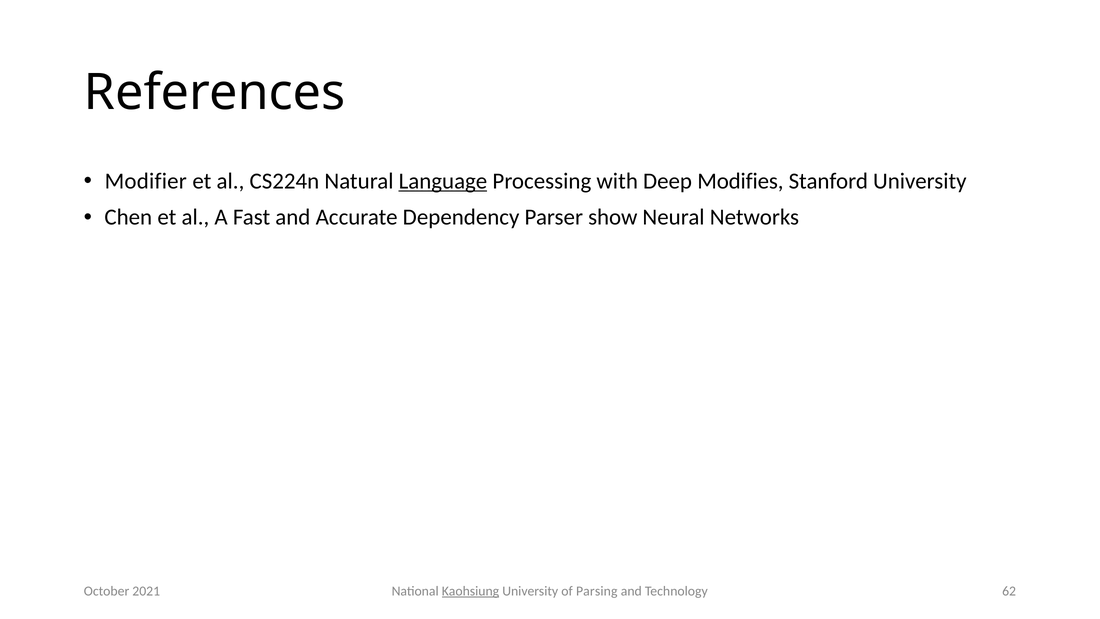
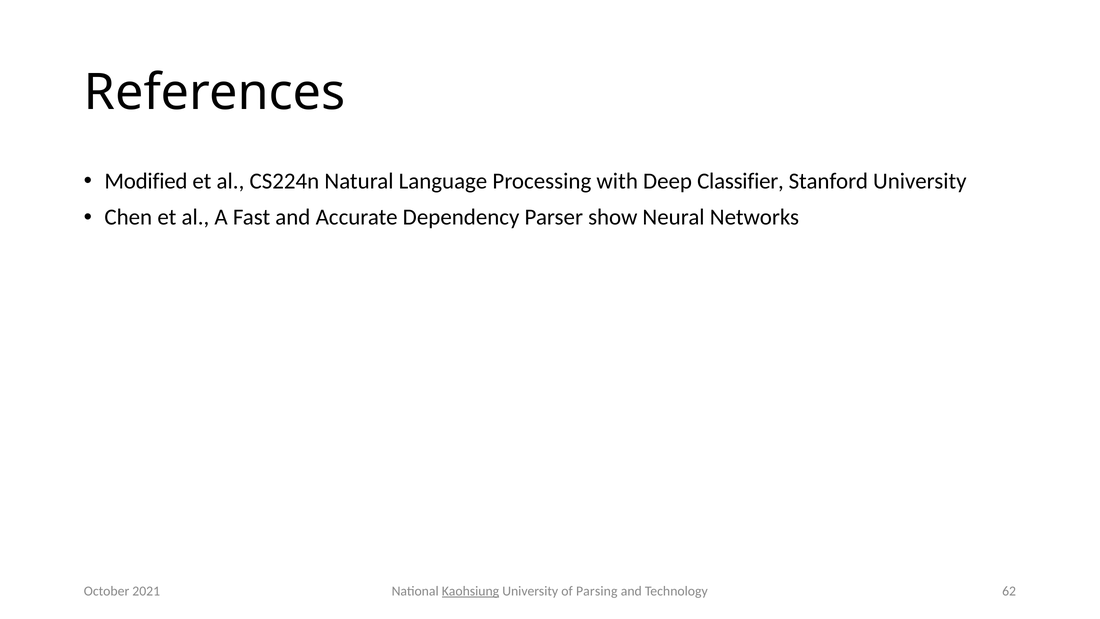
Modifier: Modifier -> Modified (146, 181)
Language underline: present -> none (443, 181)
Modifies: Modifies -> Classifier (740, 181)
